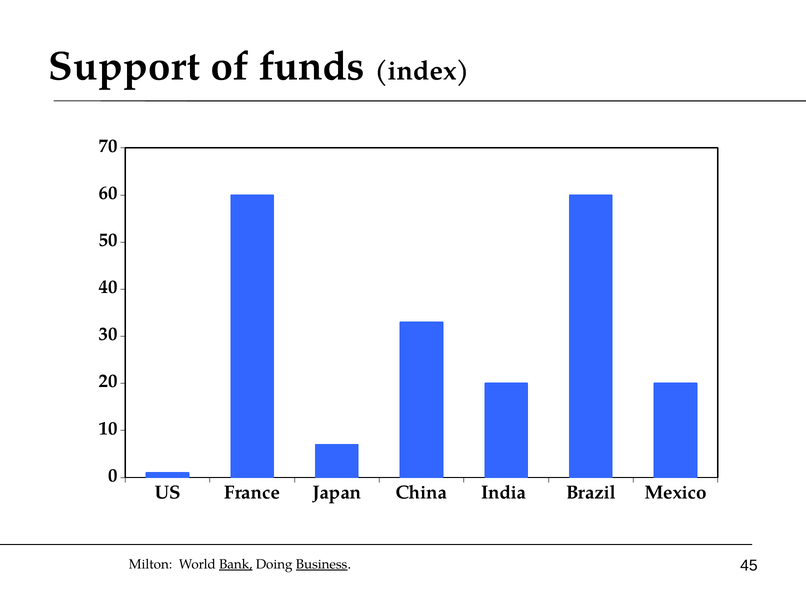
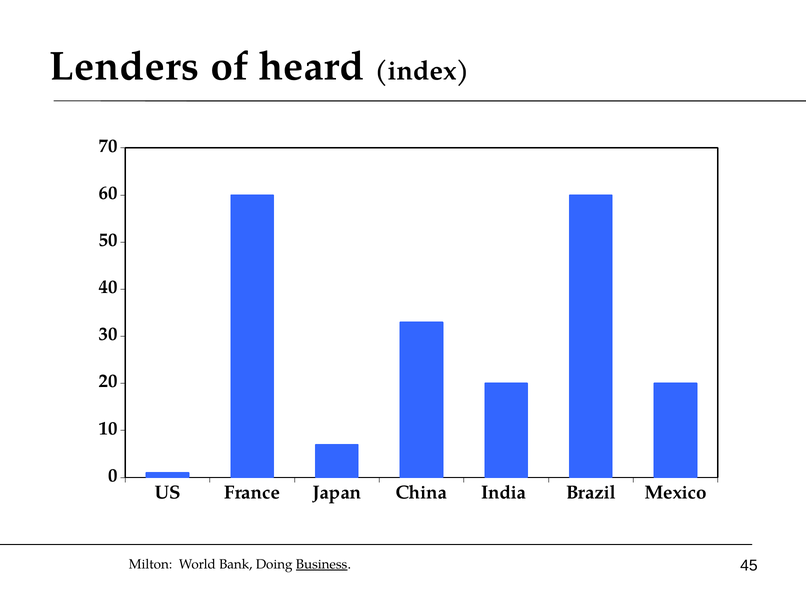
Support: Support -> Lenders (124, 67)
funds: funds -> heard (311, 67)
Bank underline: present -> none (236, 564)
